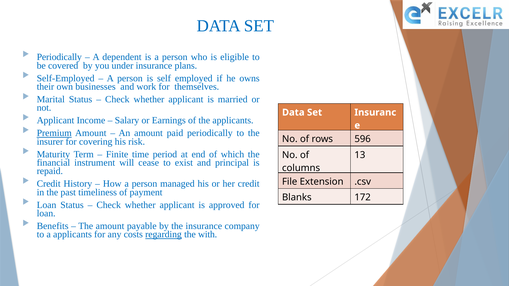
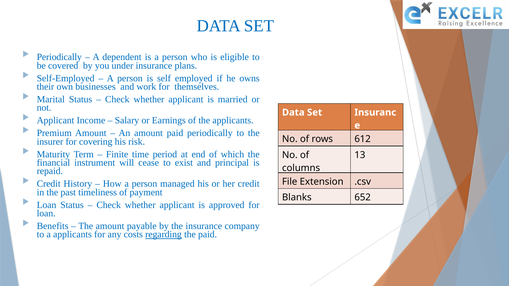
Premium underline: present -> none (54, 133)
596: 596 -> 612 (363, 139)
172: 172 -> 652 (363, 198)
the with: with -> paid (208, 235)
